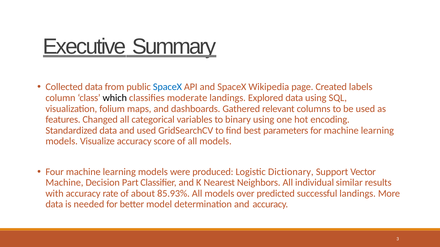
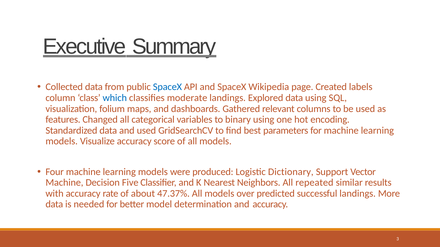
which colour: black -> blue (115, 98)
Part: Part -> Five (130, 183)
individual: individual -> repeated (314, 183)
85.93%: 85.93% -> 47.37% (173, 194)
